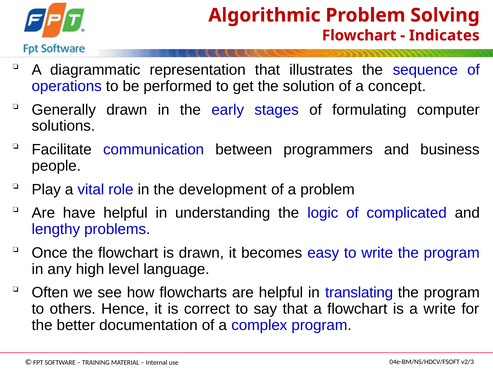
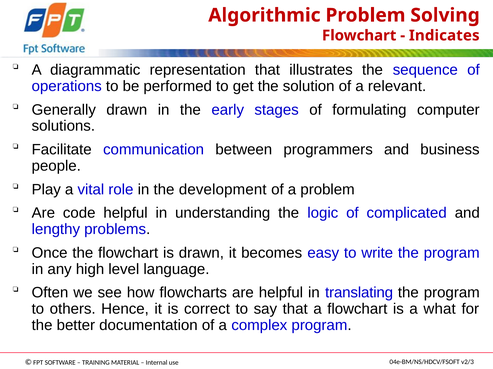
concept: concept -> relevant (397, 86)
have: have -> code (79, 213)
a write: write -> what (440, 310)
